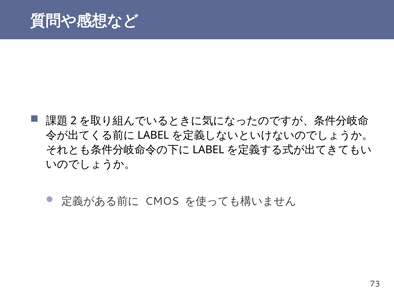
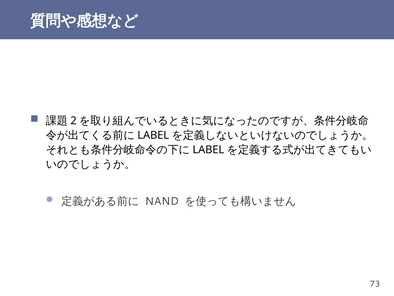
CMOS: CMOS -> NAND (162, 201)
